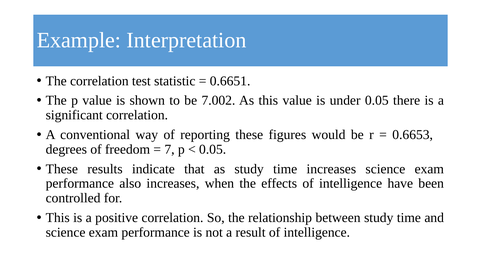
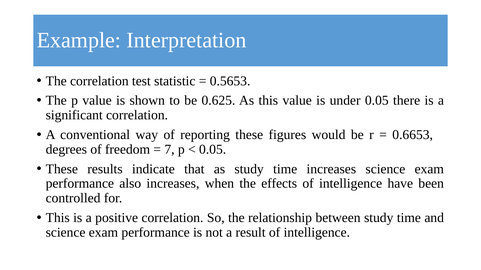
0.6651: 0.6651 -> 0.5653 (230, 81)
7.002: 7.002 -> 0.625 (218, 101)
